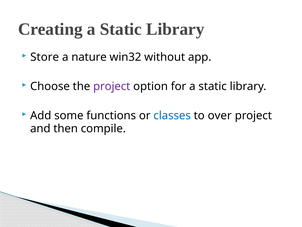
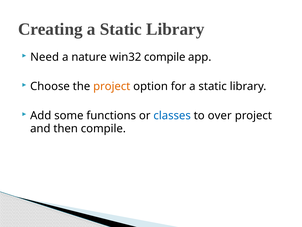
Store: Store -> Need (45, 57)
win32 without: without -> compile (165, 57)
project colour: purple -> orange (112, 86)
